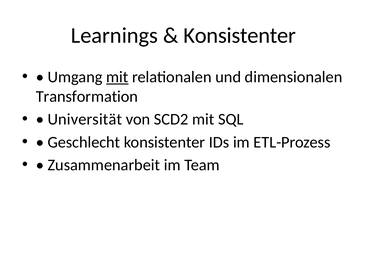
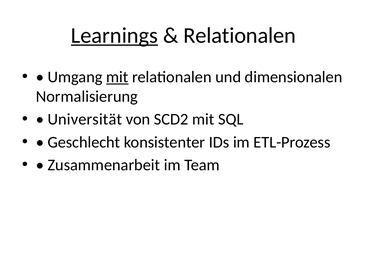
Learnings underline: none -> present (114, 36)
Konsistenter: Konsistenter -> Relationalen (240, 36)
Transformation: Transformation -> Normalisierung (87, 97)
